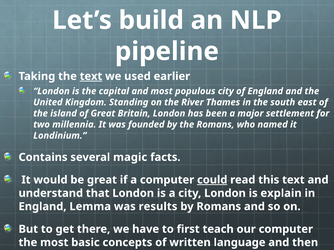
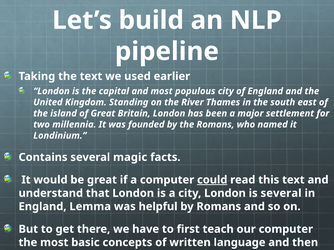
text underline: present -> none (91, 76)
is explain: explain -> several (281, 194)
results: results -> helpful (158, 207)
